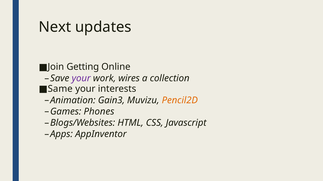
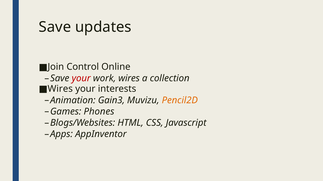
Next: Next -> Save (55, 27)
Getting: Getting -> Control (83, 67)
your colour: purple -> red (81, 79)
Same: Same -> Wires (60, 89)
